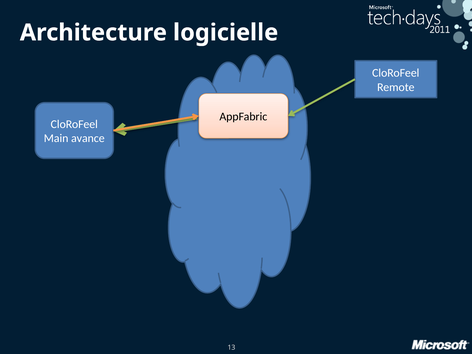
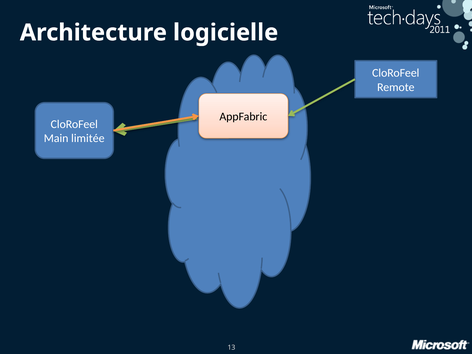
avance: avance -> limitée (88, 138)
